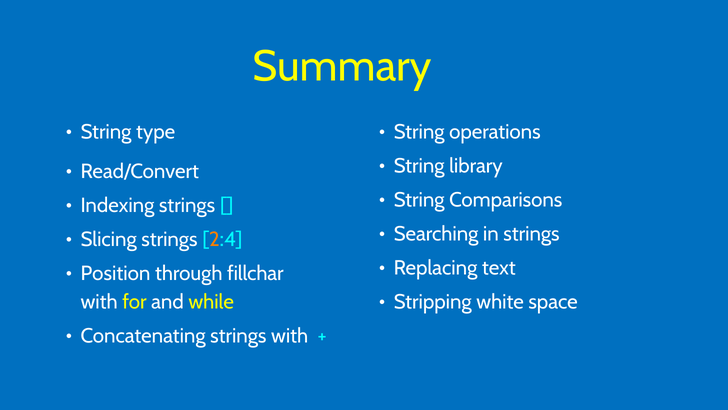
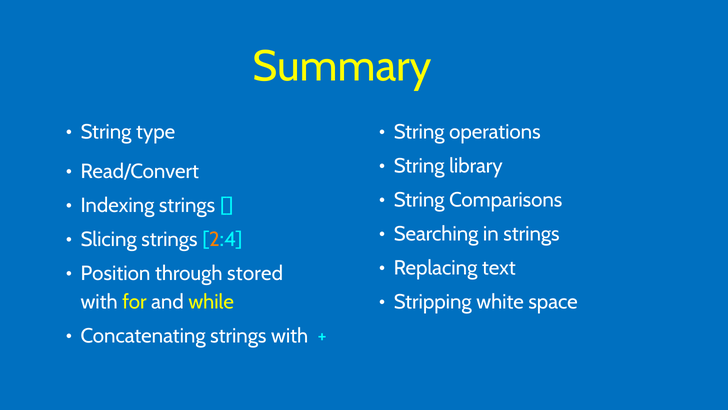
fillchar: fillchar -> stored (255, 273)
